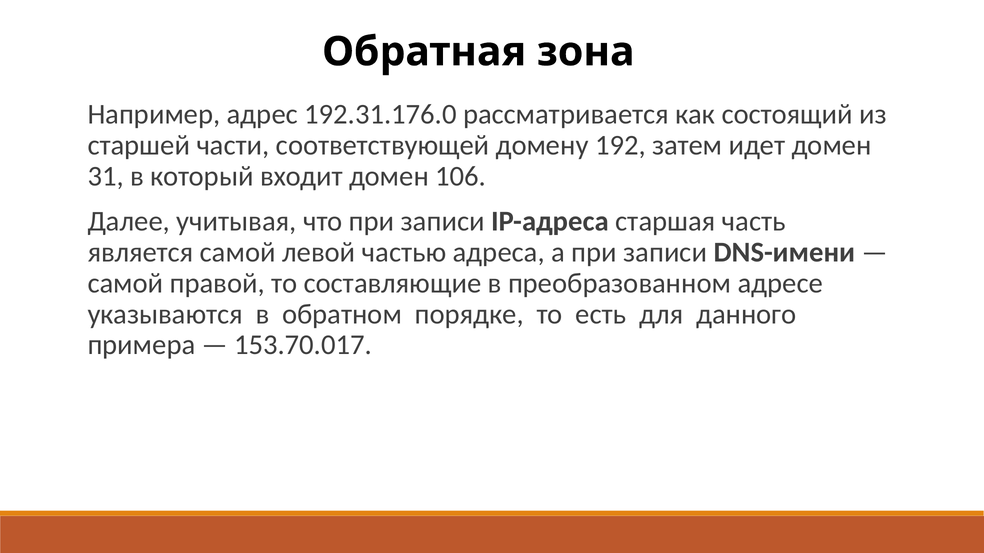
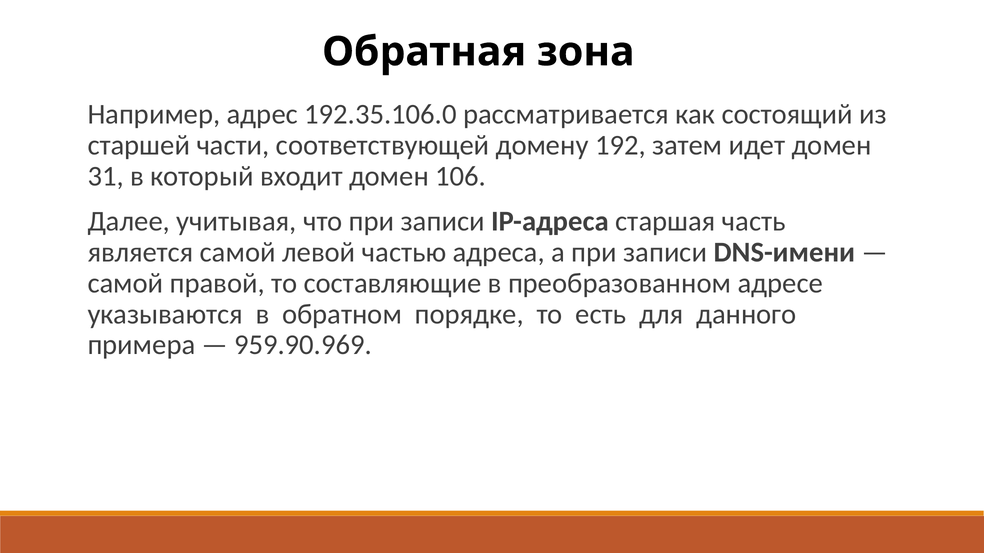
192.31.176.0: 192.31.176.0 -> 192.35.106.0 (381, 114)
153.70.017: 153.70.017 -> 959.90.969 (303, 345)
